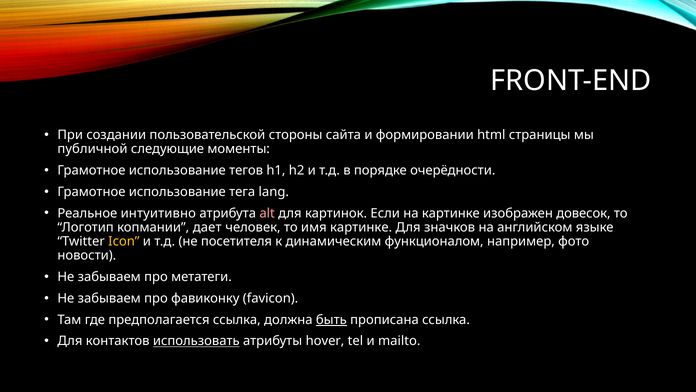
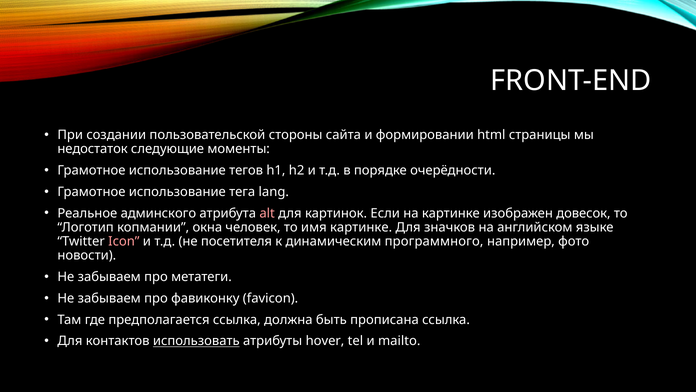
публичной: публичной -> недостаток (93, 149)
интуитивно: интуитивно -> админского (158, 213)
дает: дает -> окна (207, 227)
Icon colour: yellow -> pink (124, 241)
функционалом: функционалом -> программного (434, 241)
быть underline: present -> none (331, 319)
